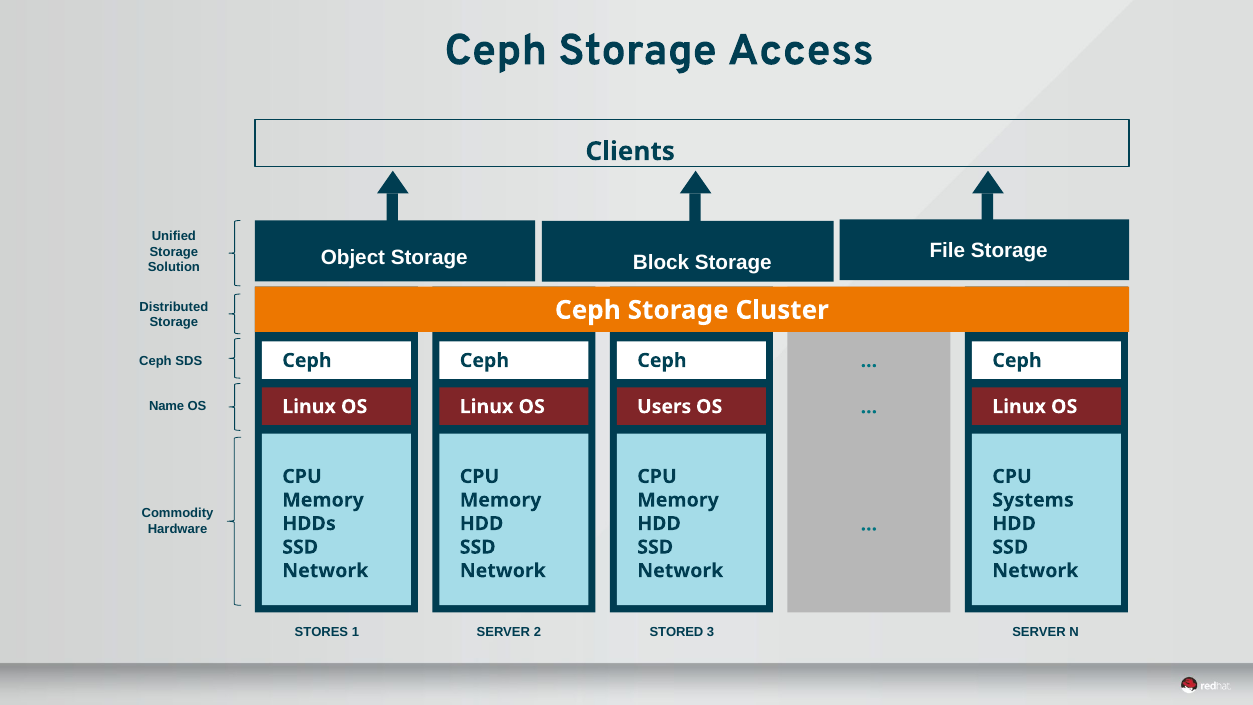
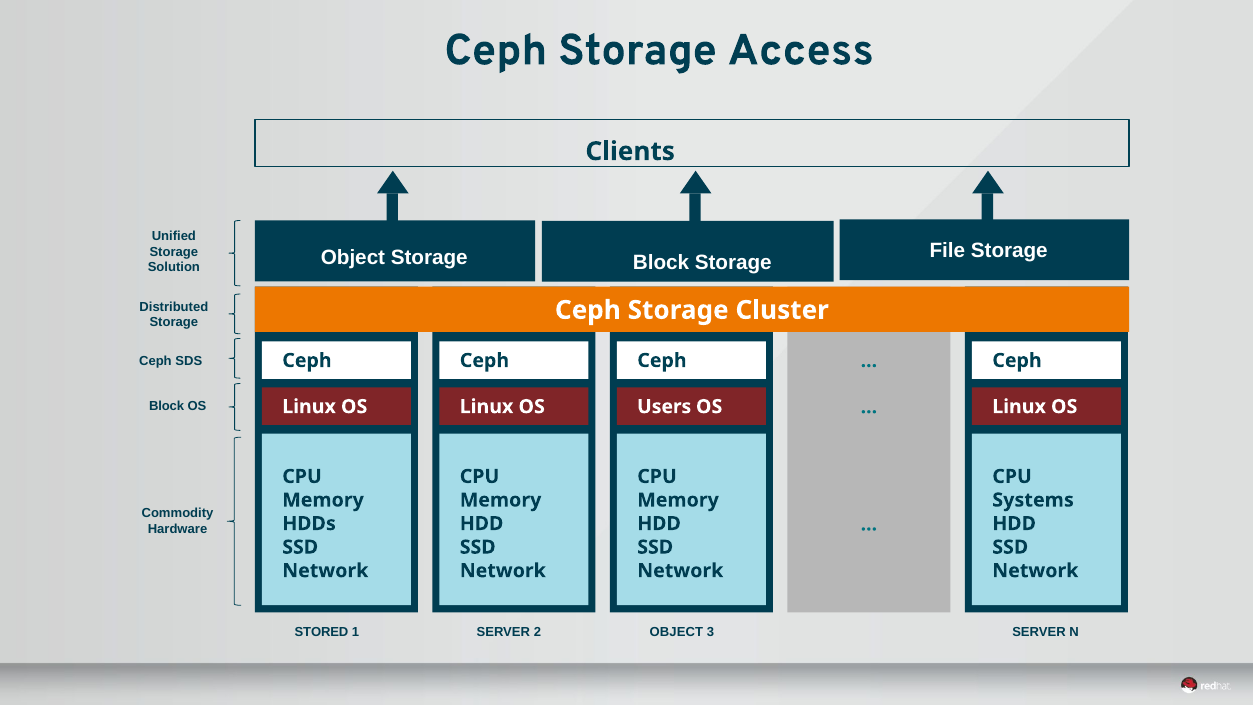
Name: Name -> Block (167, 406)
STORES: STORES -> STORED (321, 632)
2 STORED: STORED -> OBJECT (676, 632)
